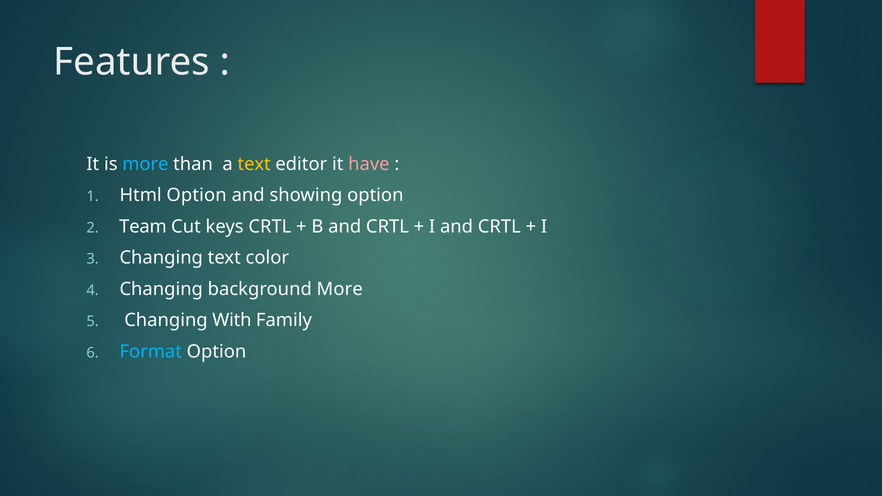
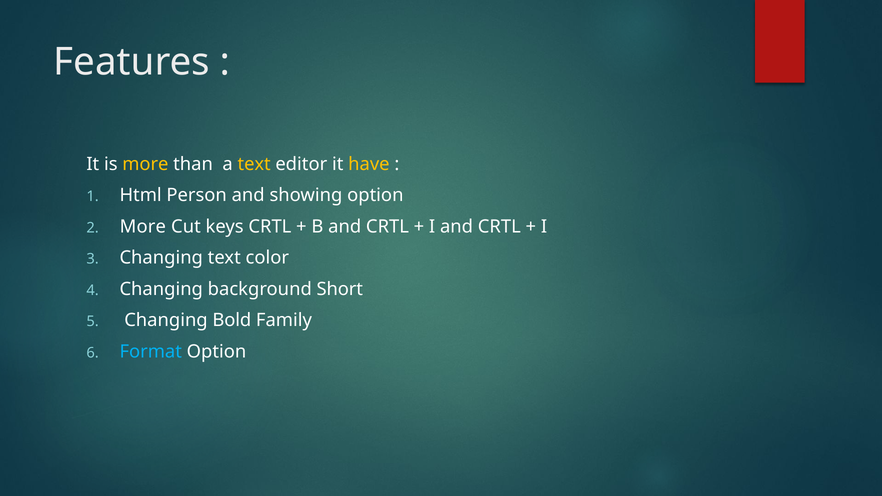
more colour: light blue -> yellow (145, 164)
have colour: pink -> yellow (369, 164)
Html Option: Option -> Person (197, 195)
Team: Team -> More (143, 227)
background More: More -> Short (340, 289)
With: With -> Bold (232, 320)
